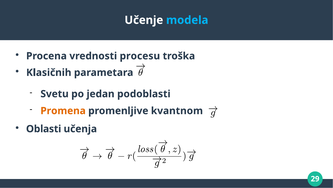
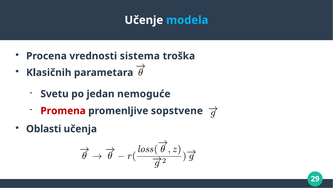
procesu: procesu -> sistema (140, 56)
podoblasti: podoblasti -> nemoguće (144, 94)
Promena colour: orange -> red (63, 110)
kvantnom: kvantnom -> sopstvene (177, 110)
